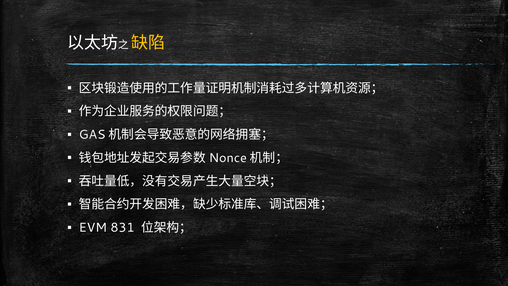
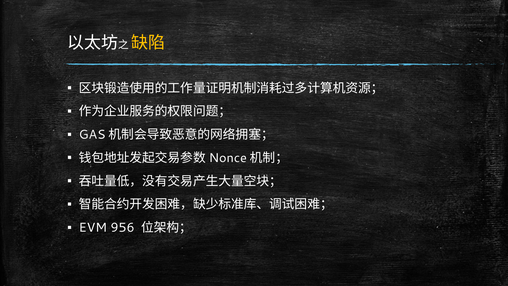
831: 831 -> 956 (123, 228)
